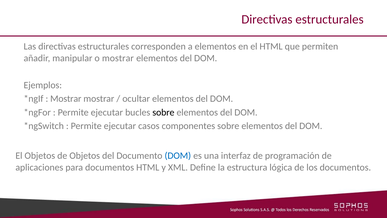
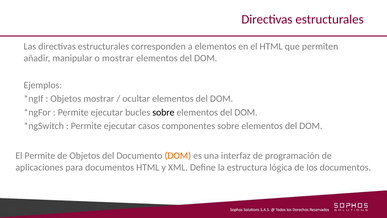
Mostrar: Mostrar -> Objetos (66, 99)
El Objetos: Objetos -> Permite (40, 156)
DOM colour: blue -> orange (178, 156)
